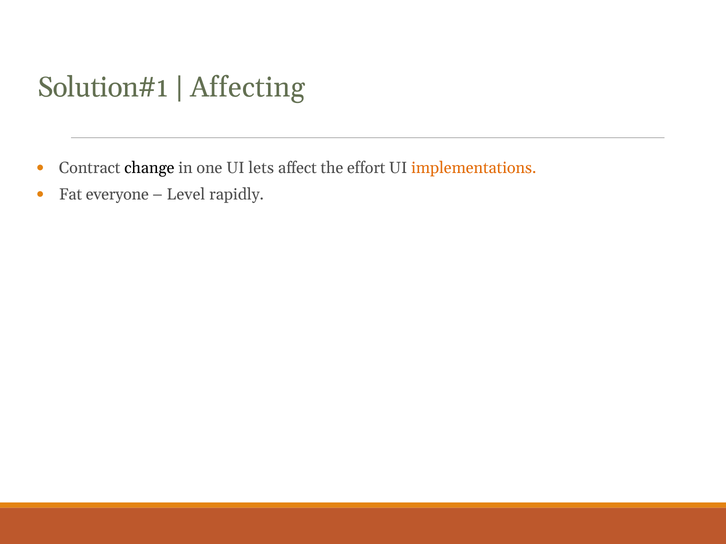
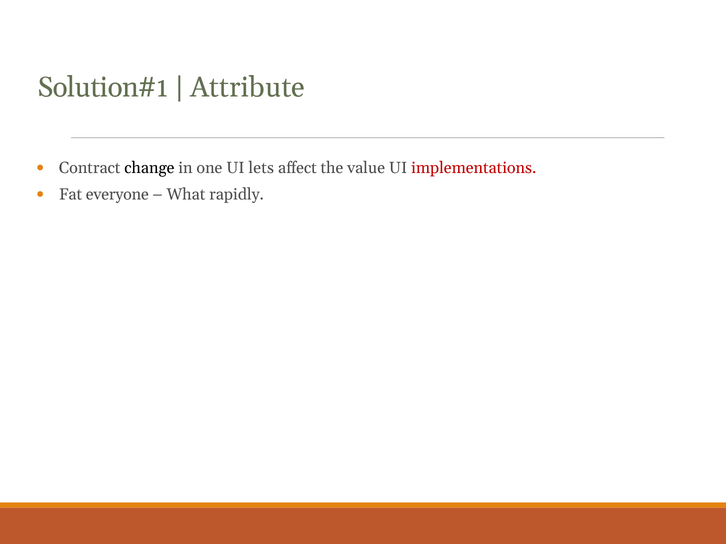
Affecting: Affecting -> Attribute (248, 88)
effort: effort -> value (366, 168)
implementations colour: orange -> red (474, 168)
Level: Level -> What (186, 195)
